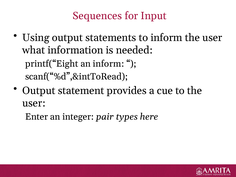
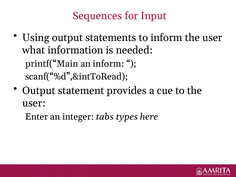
printf(“Eight: printf(“Eight -> printf(“Main (52, 64)
pair: pair -> tabs (105, 117)
